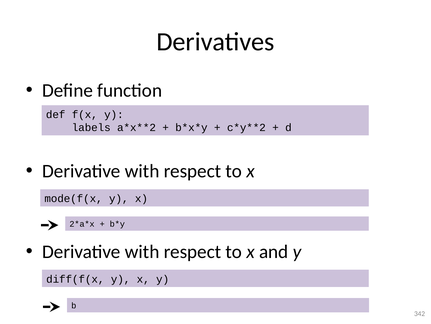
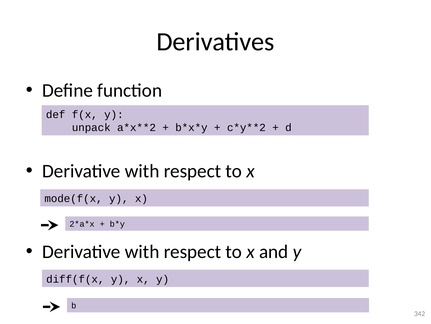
labels: labels -> unpack (91, 127)
